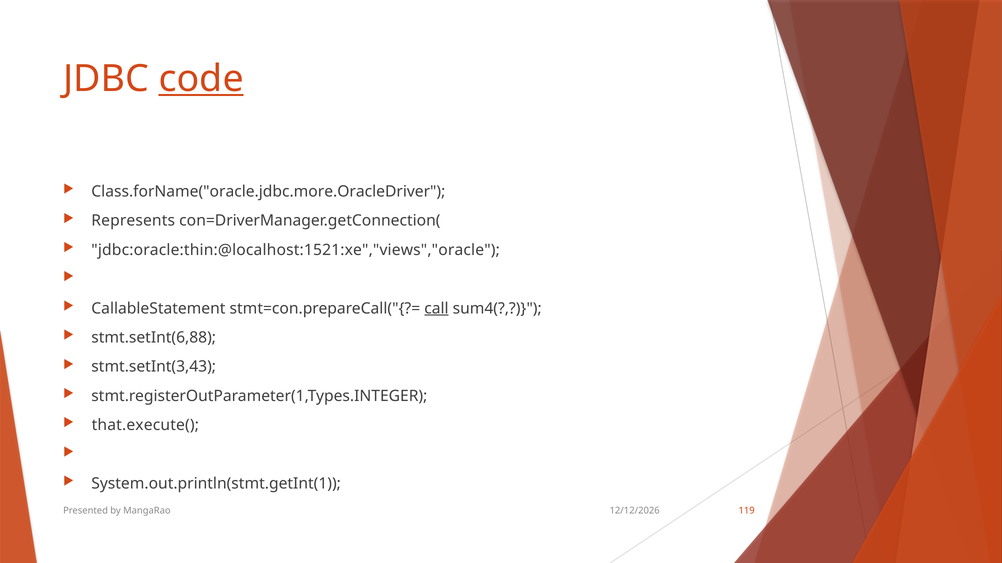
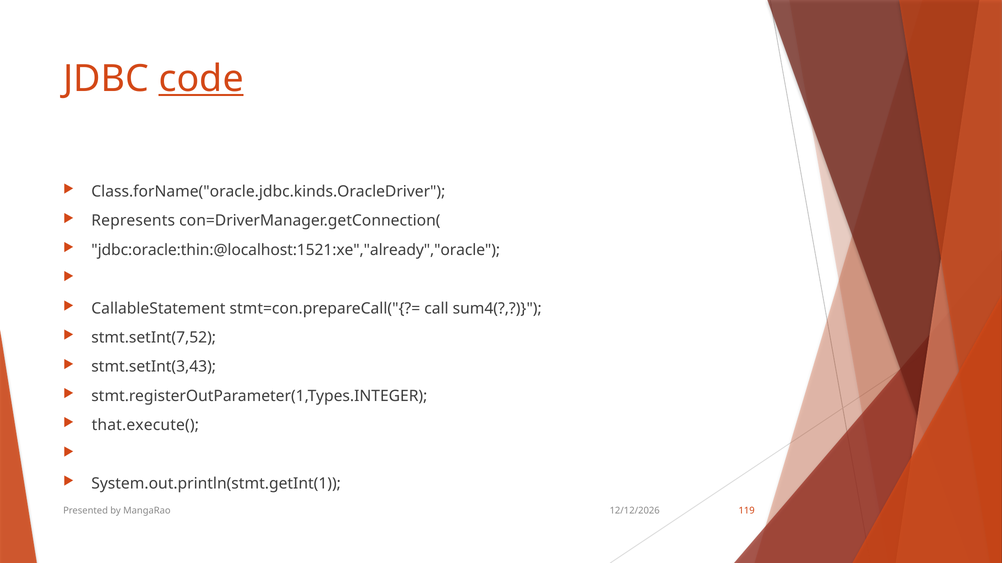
Class.forName("oracle.jdbc.more.OracleDriver: Class.forName("oracle.jdbc.more.OracleDriver -> Class.forName("oracle.jdbc.kinds.OracleDriver (268, 192)
jdbc:oracle:thin:@localhost:1521:xe","views","oracle: jdbc:oracle:thin:@localhost:1521:xe","views","oracle -> jdbc:oracle:thin:@localhost:1521:xe","already","oracle (296, 250)
call underline: present -> none (436, 309)
stmt.setInt(6,88: stmt.setInt(6,88 -> stmt.setInt(7,52 (154, 338)
